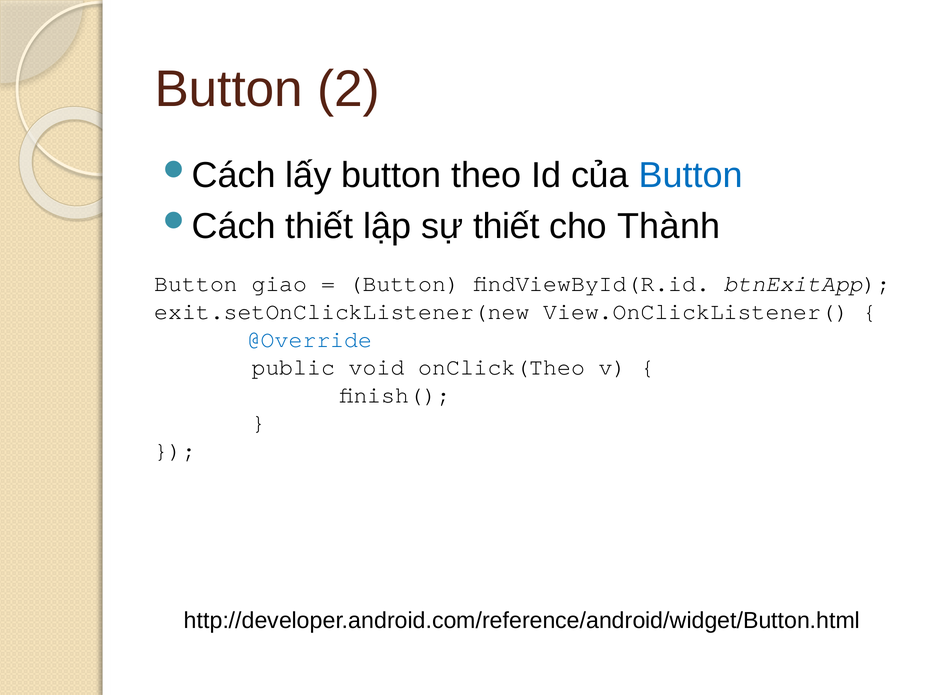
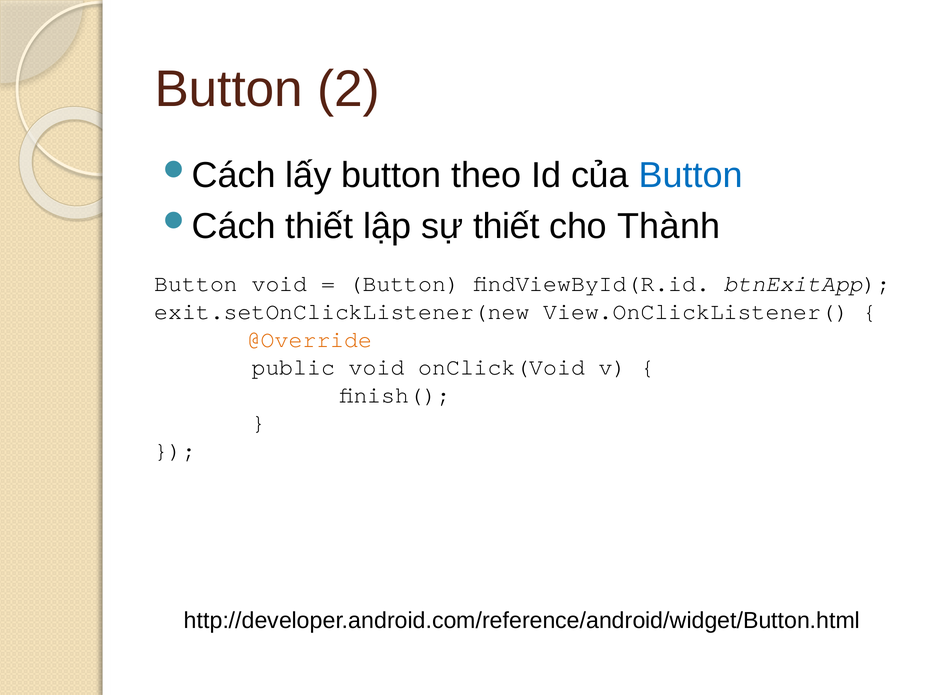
Button giao: giao -> void (279, 284)
@Override colour: blue -> orange (310, 339)
onClick(Theo: onClick(Theo -> onClick(Void (502, 367)
